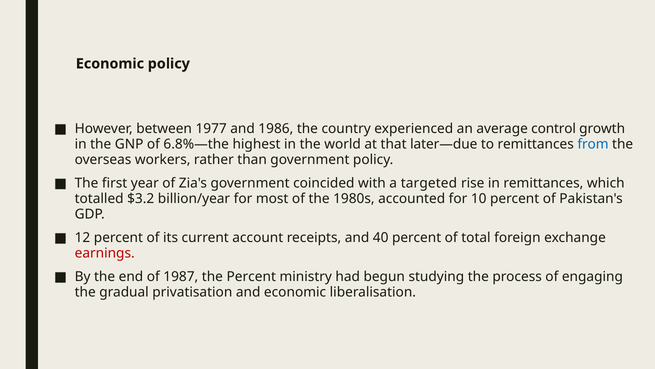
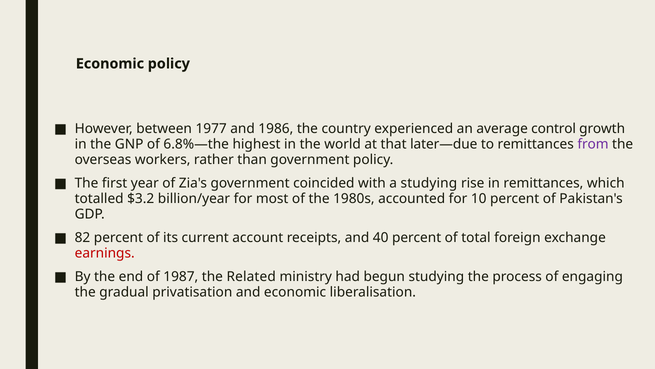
from colour: blue -> purple (593, 144)
a targeted: targeted -> studying (429, 183)
12: 12 -> 82 (82, 237)
the Percent: Percent -> Related (251, 276)
